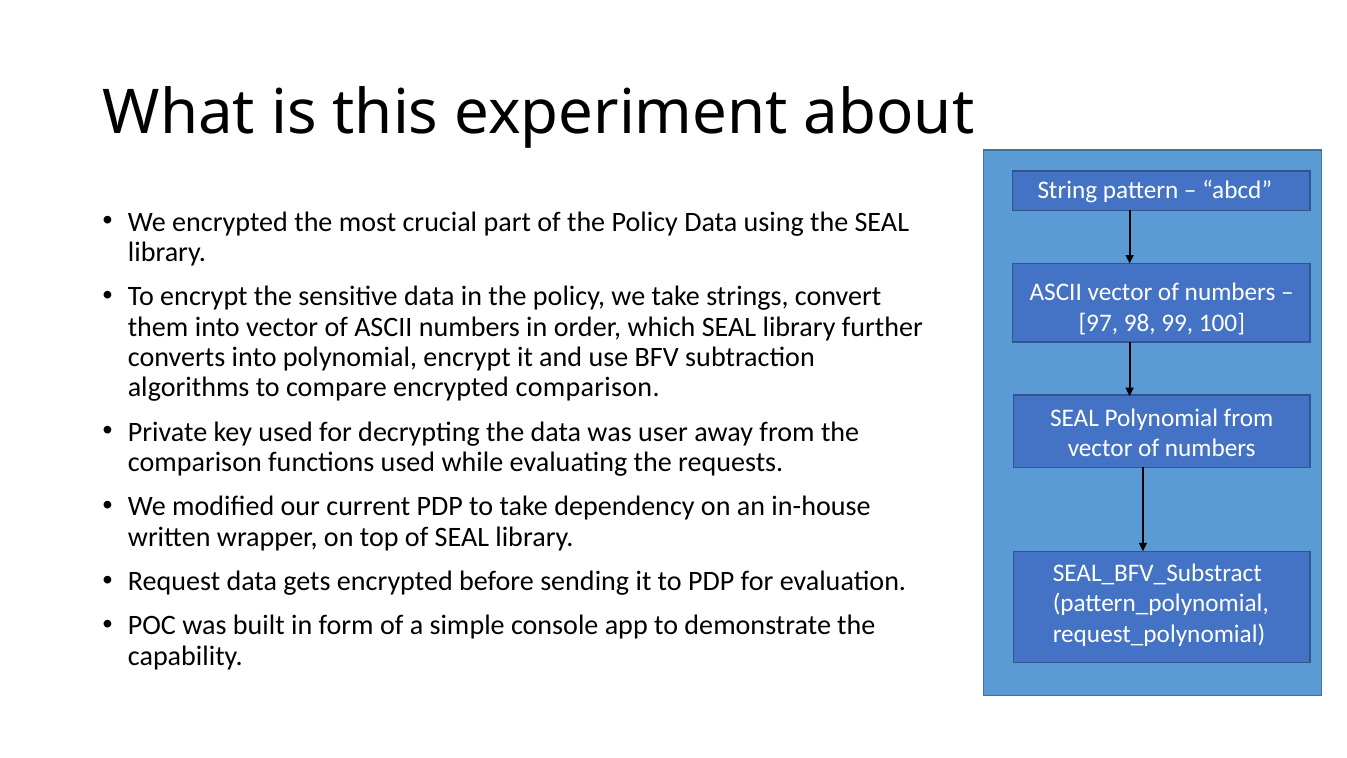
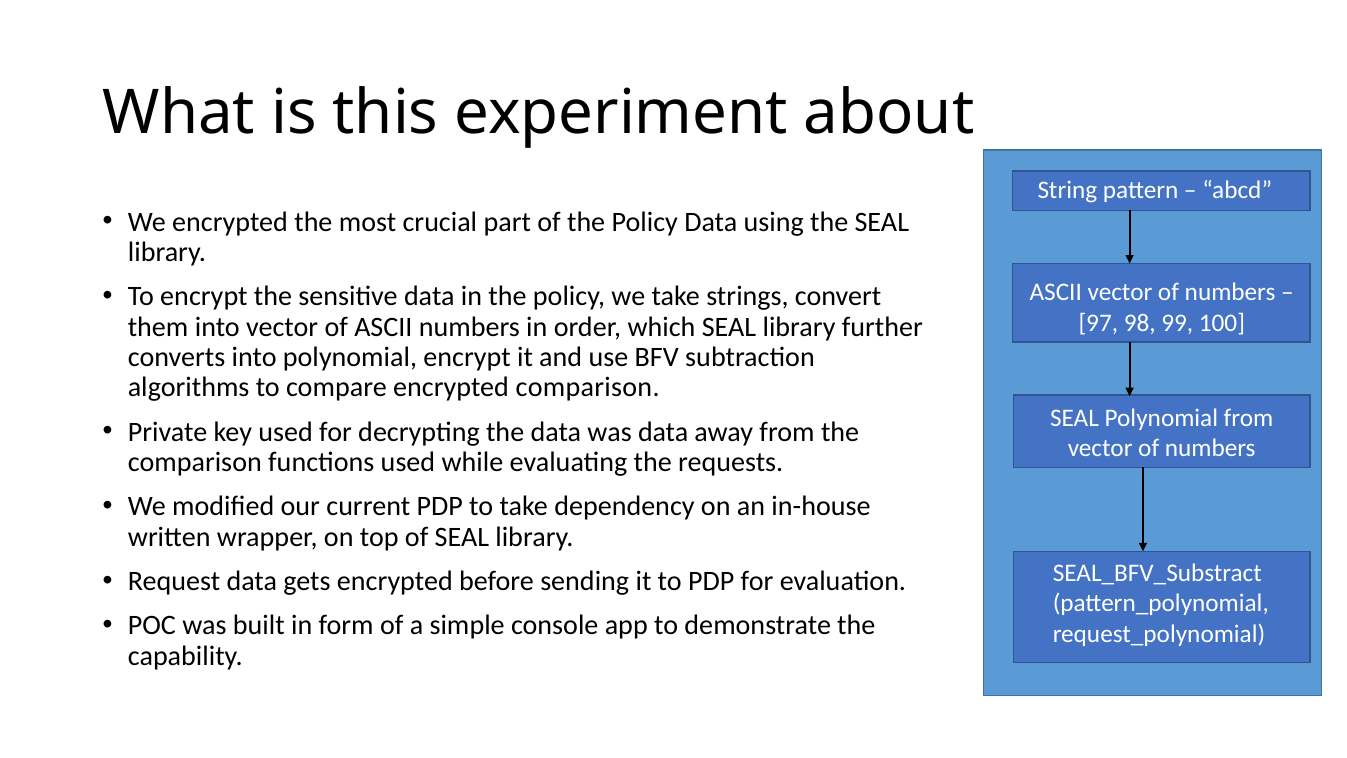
was user: user -> data (663, 432)
